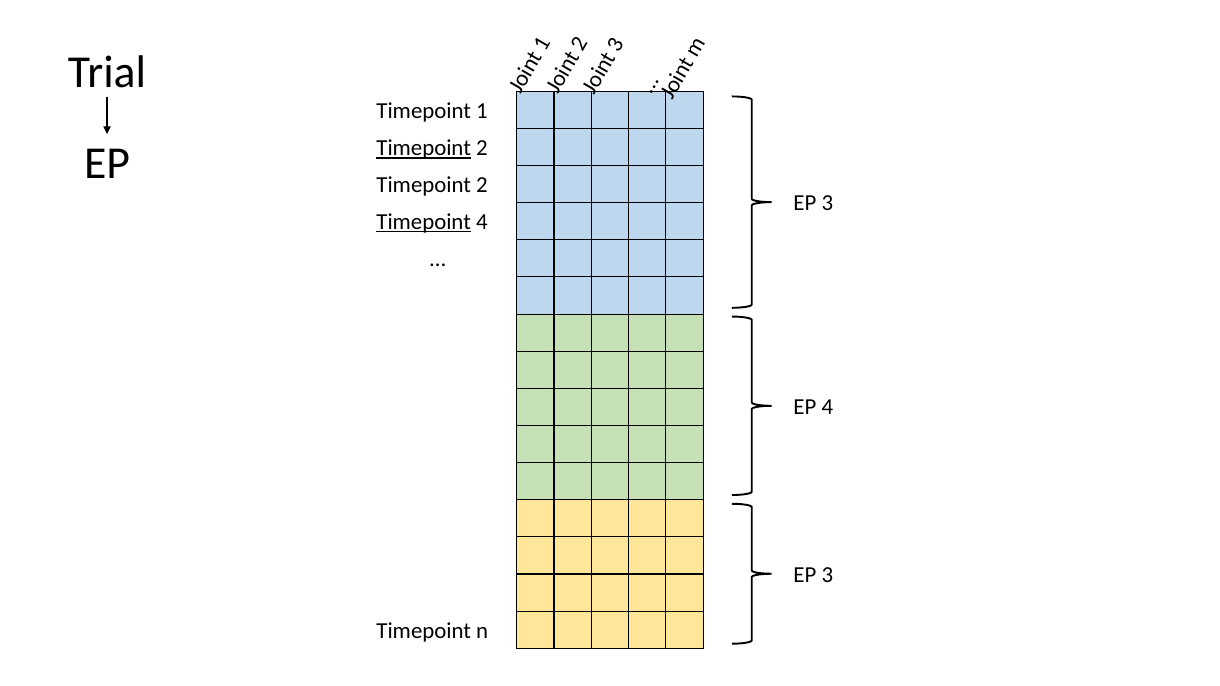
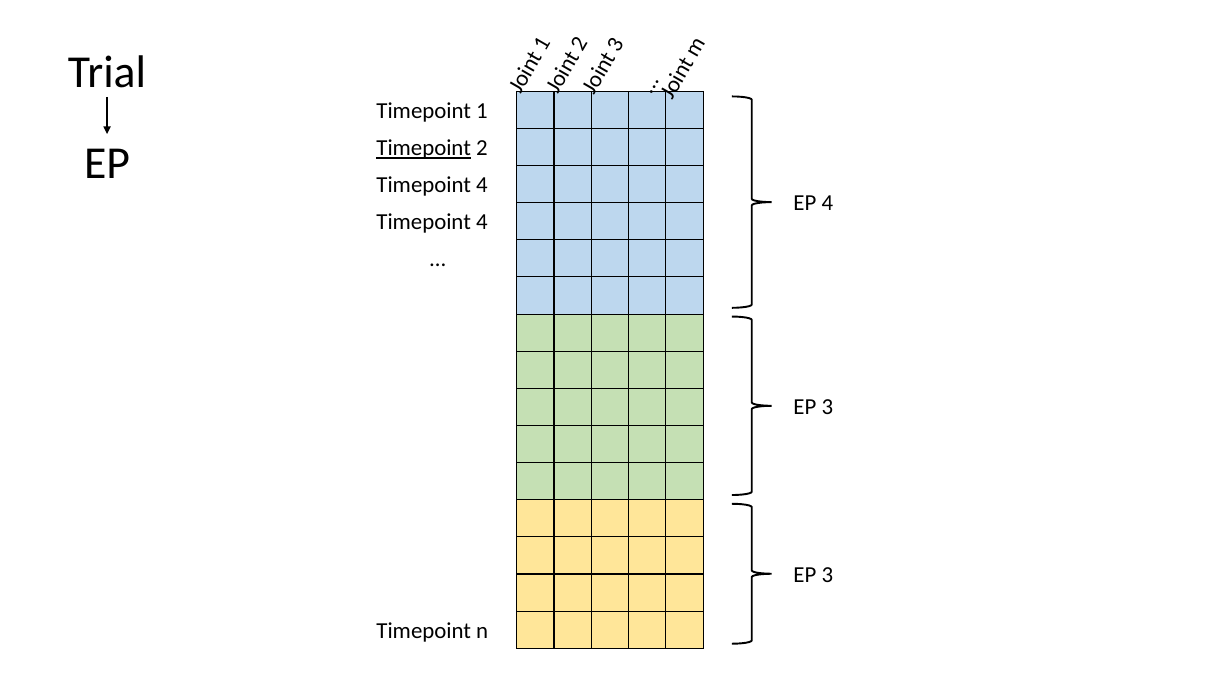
2: 2 -> 4 (482, 185)
3: 3 -> 4 (827, 204)
Timepoint underline: present -> none (424, 222)
4: 4 -> 3 (827, 407)
